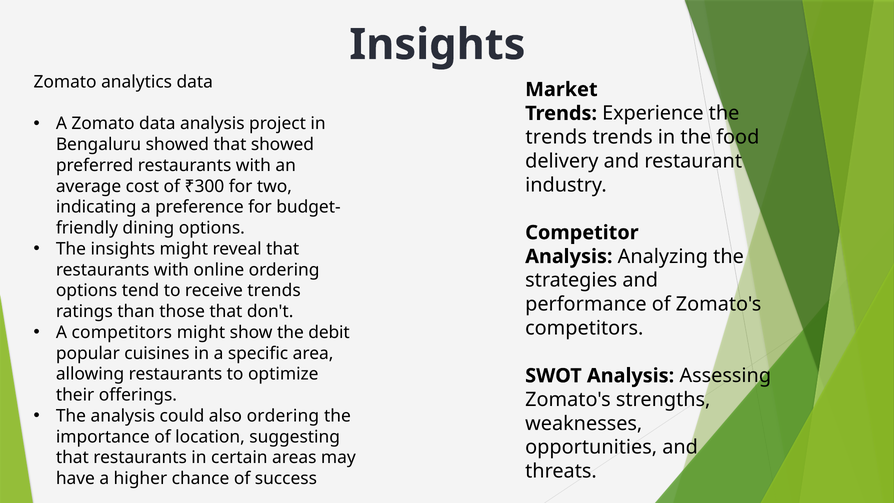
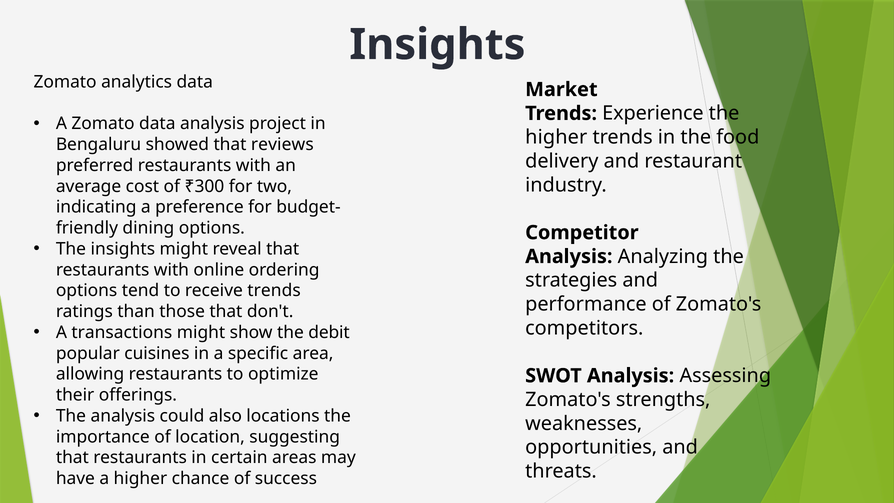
trends: trends -> higher (556, 137)
that showed: showed -> reviews (282, 145)
A competitors: competitors -> transactions (122, 332)
also ordering: ordering -> locations (283, 416)
